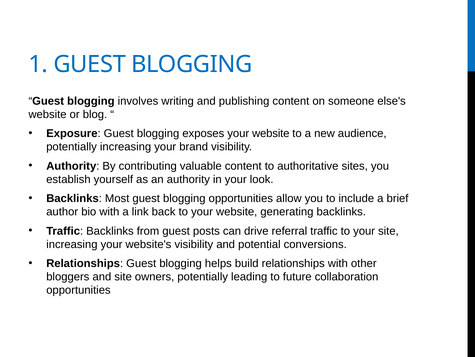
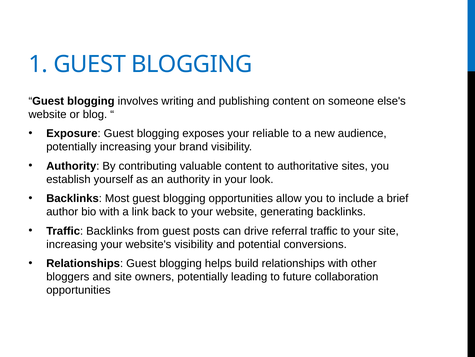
exposes your website: website -> reliable (271, 133)
